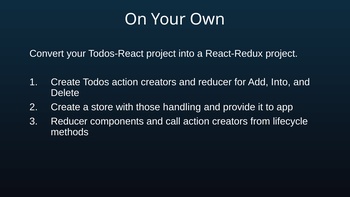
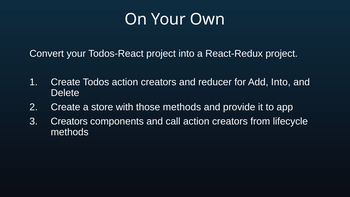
those handling: handling -> methods (182, 107)
Reducer: Reducer -> Creators (69, 121)
